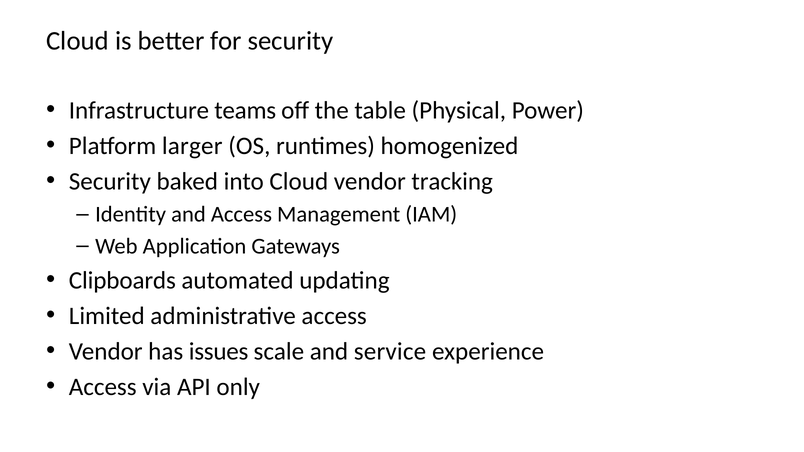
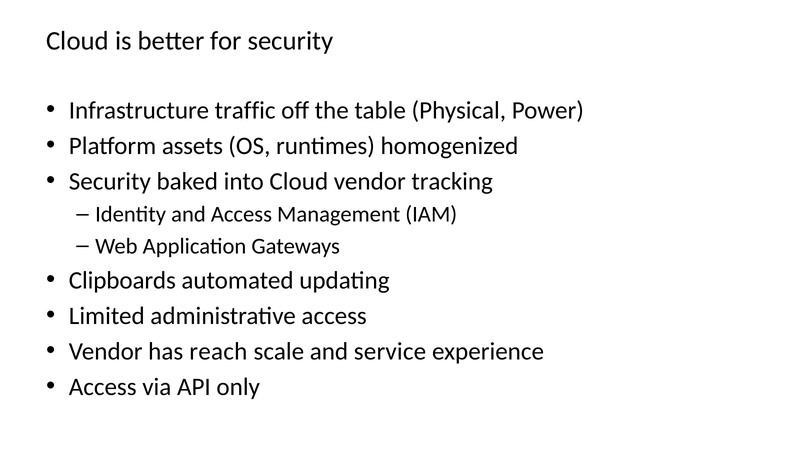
teams: teams -> traffic (245, 110)
larger: larger -> assets (192, 146)
issues: issues -> reach (218, 352)
